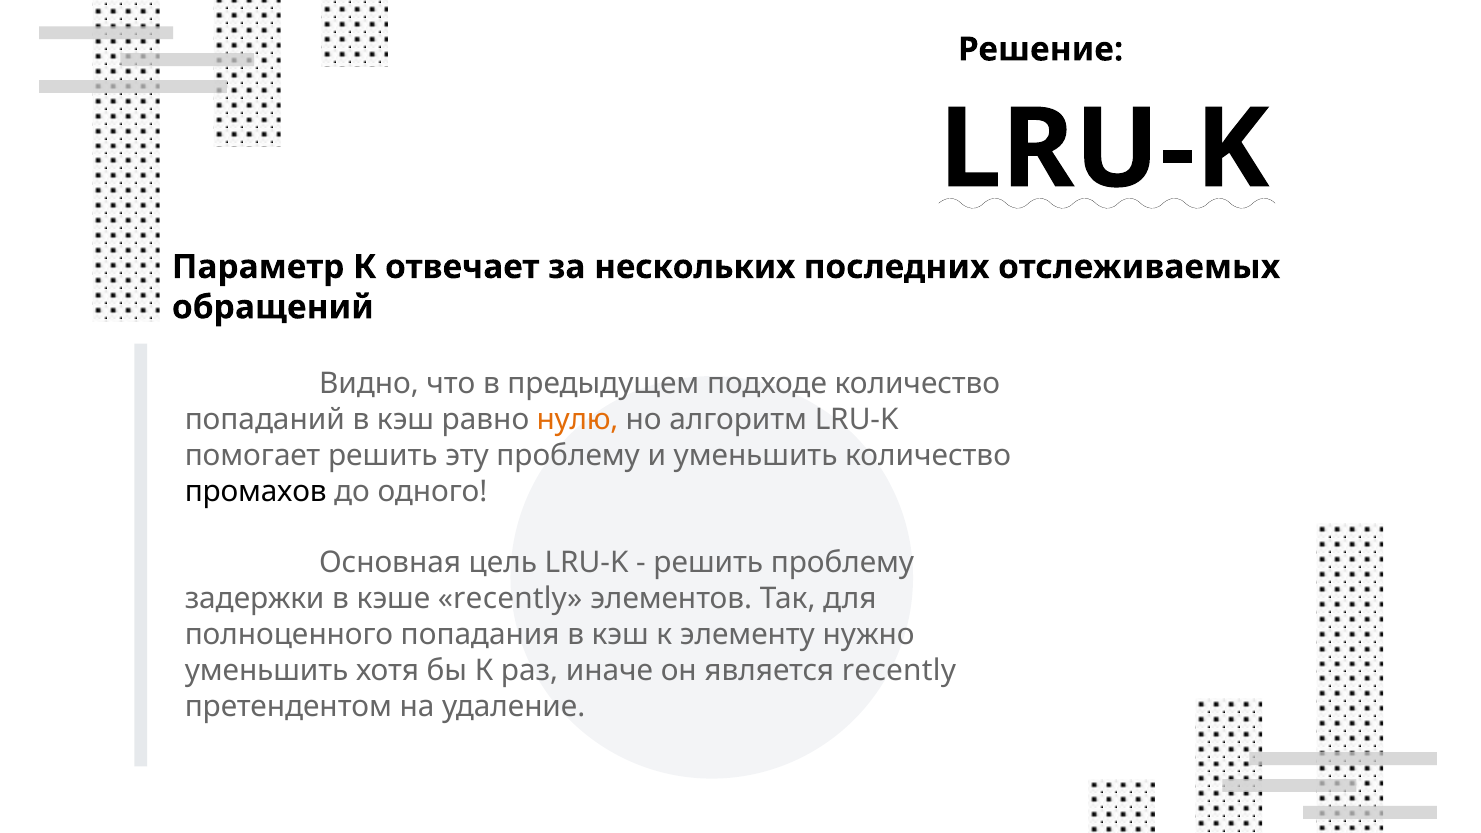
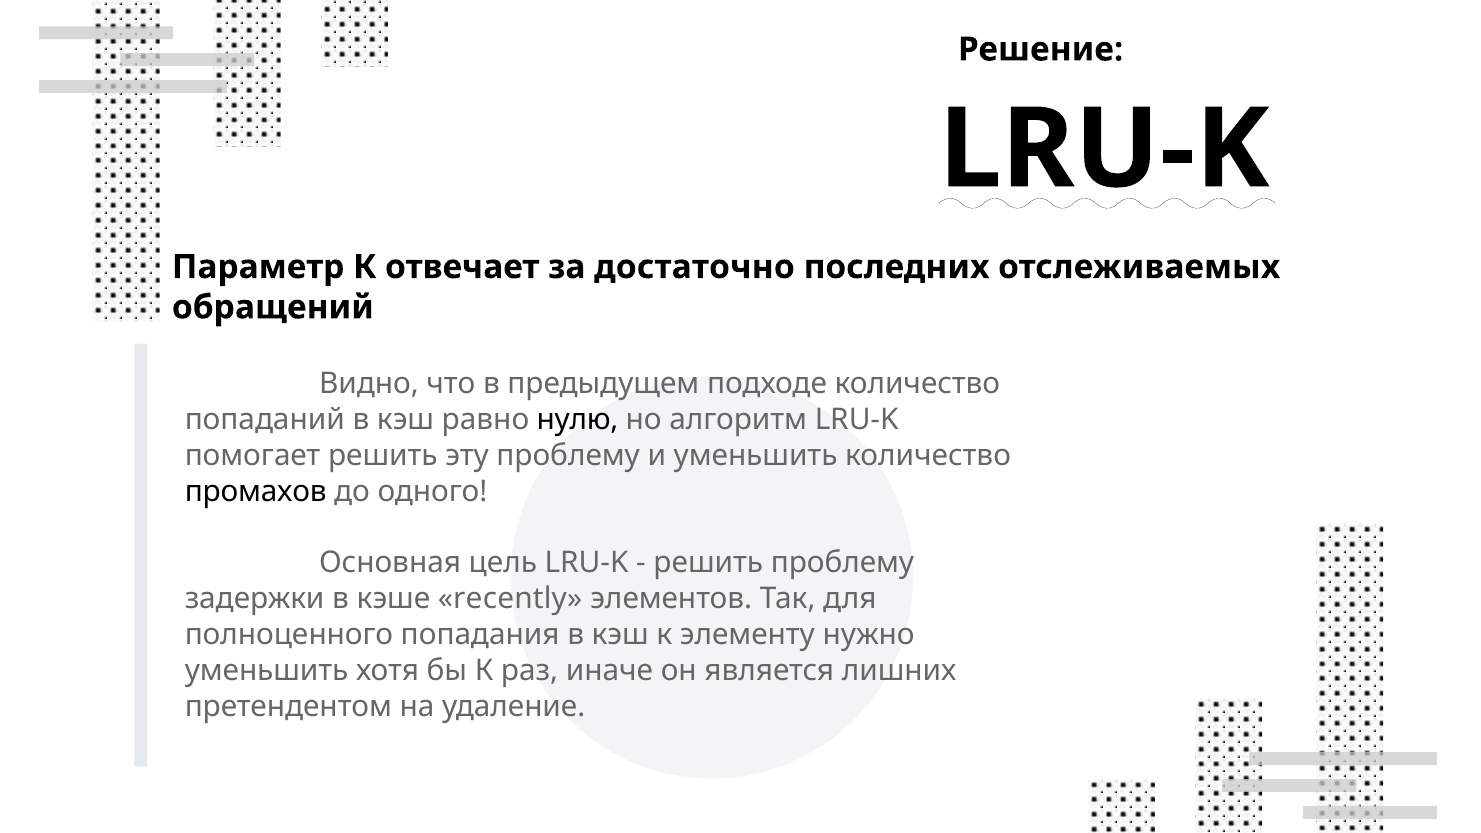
нескольких: нескольких -> достаточно (694, 267)
нулю colour: orange -> black (578, 420)
является recently: recently -> лишних (899, 671)
